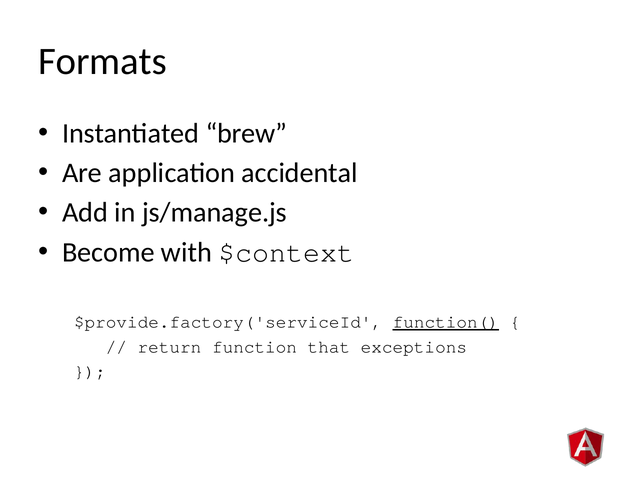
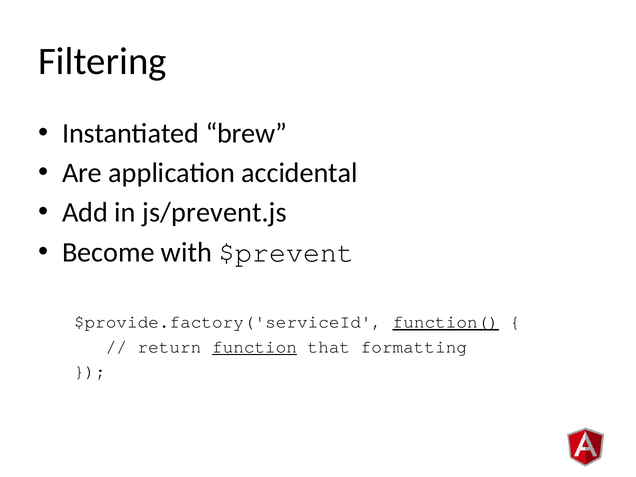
Formats: Formats -> Filtering (102, 62)
js/manage.js: js/manage.js -> js/prevent.js (215, 213)
$context: $context -> $prevent (286, 252)
function underline: none -> present (254, 347)
exceptions: exceptions -> formatting (414, 347)
